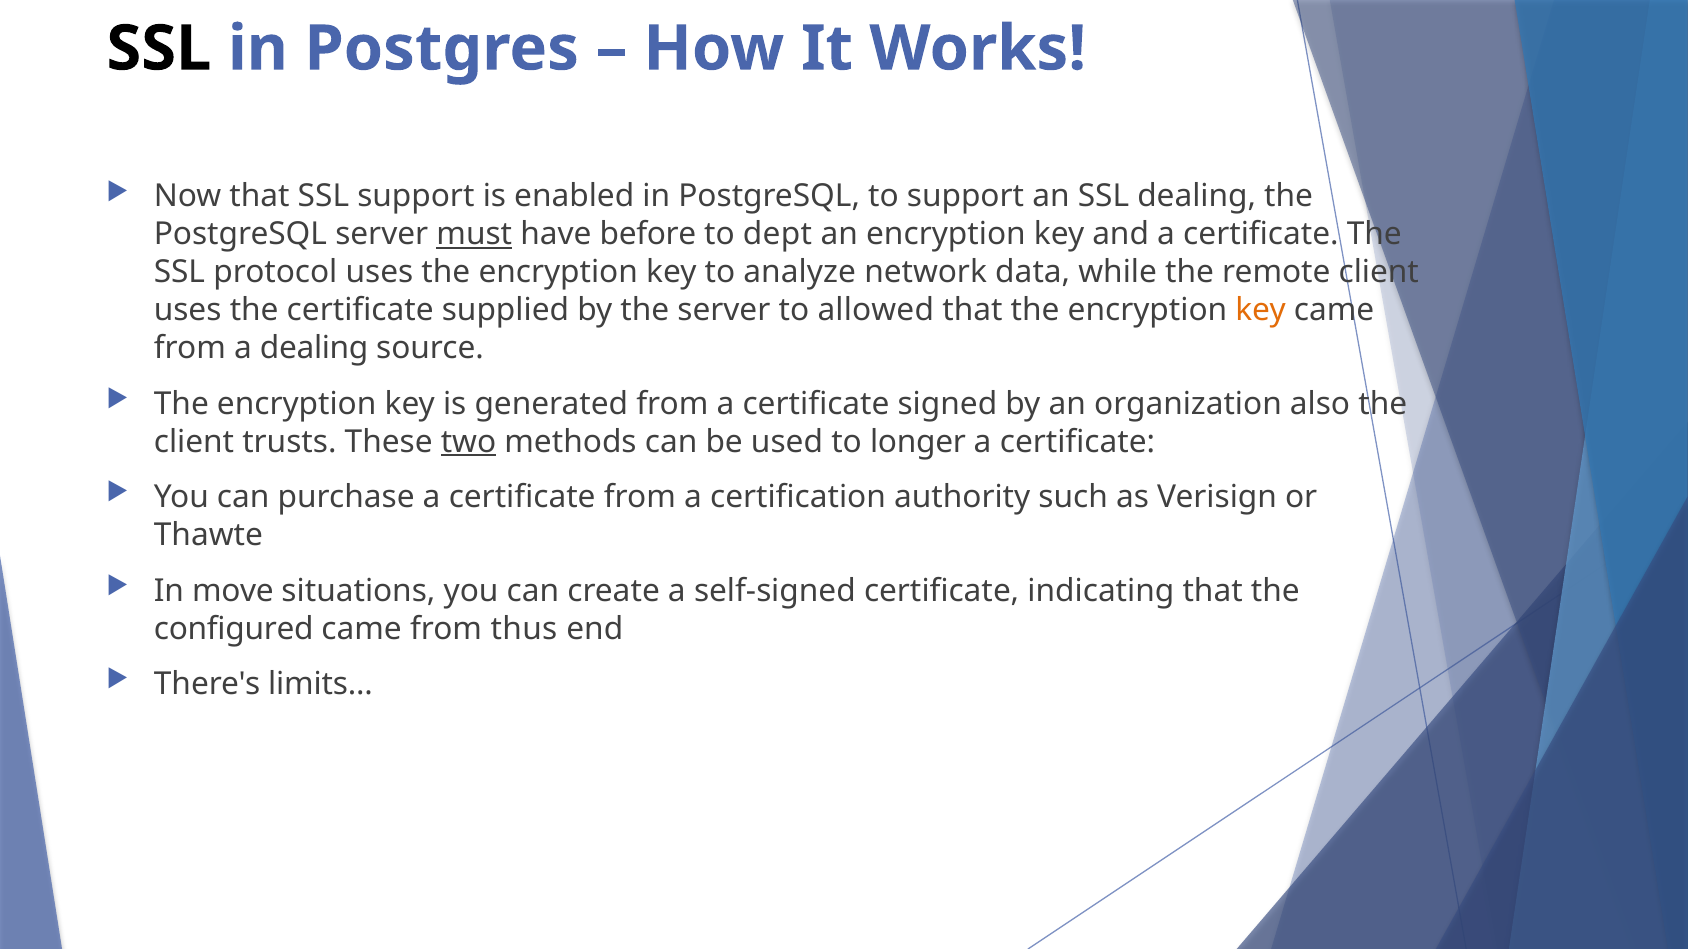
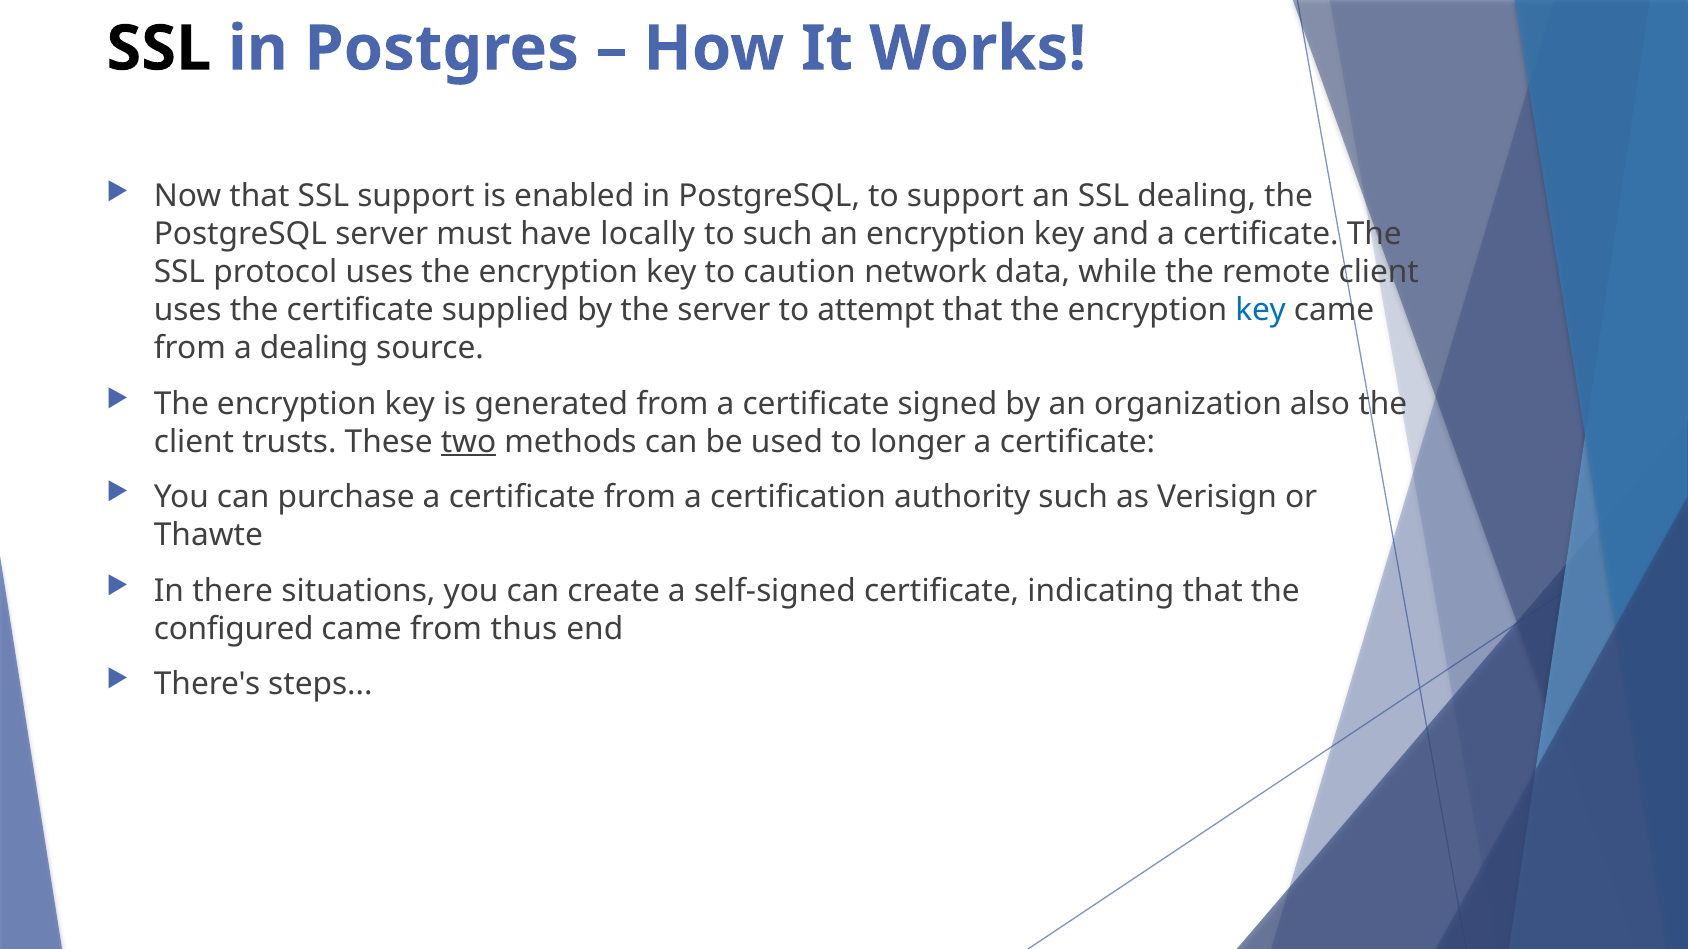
must underline: present -> none (474, 234)
before: before -> locally (648, 234)
to dept: dept -> such (778, 234)
analyze: analyze -> caution (800, 272)
allowed: allowed -> attempt (876, 310)
key colour: orange -> blue (1261, 310)
move: move -> there (233, 591)
limits: limits -> steps (320, 685)
